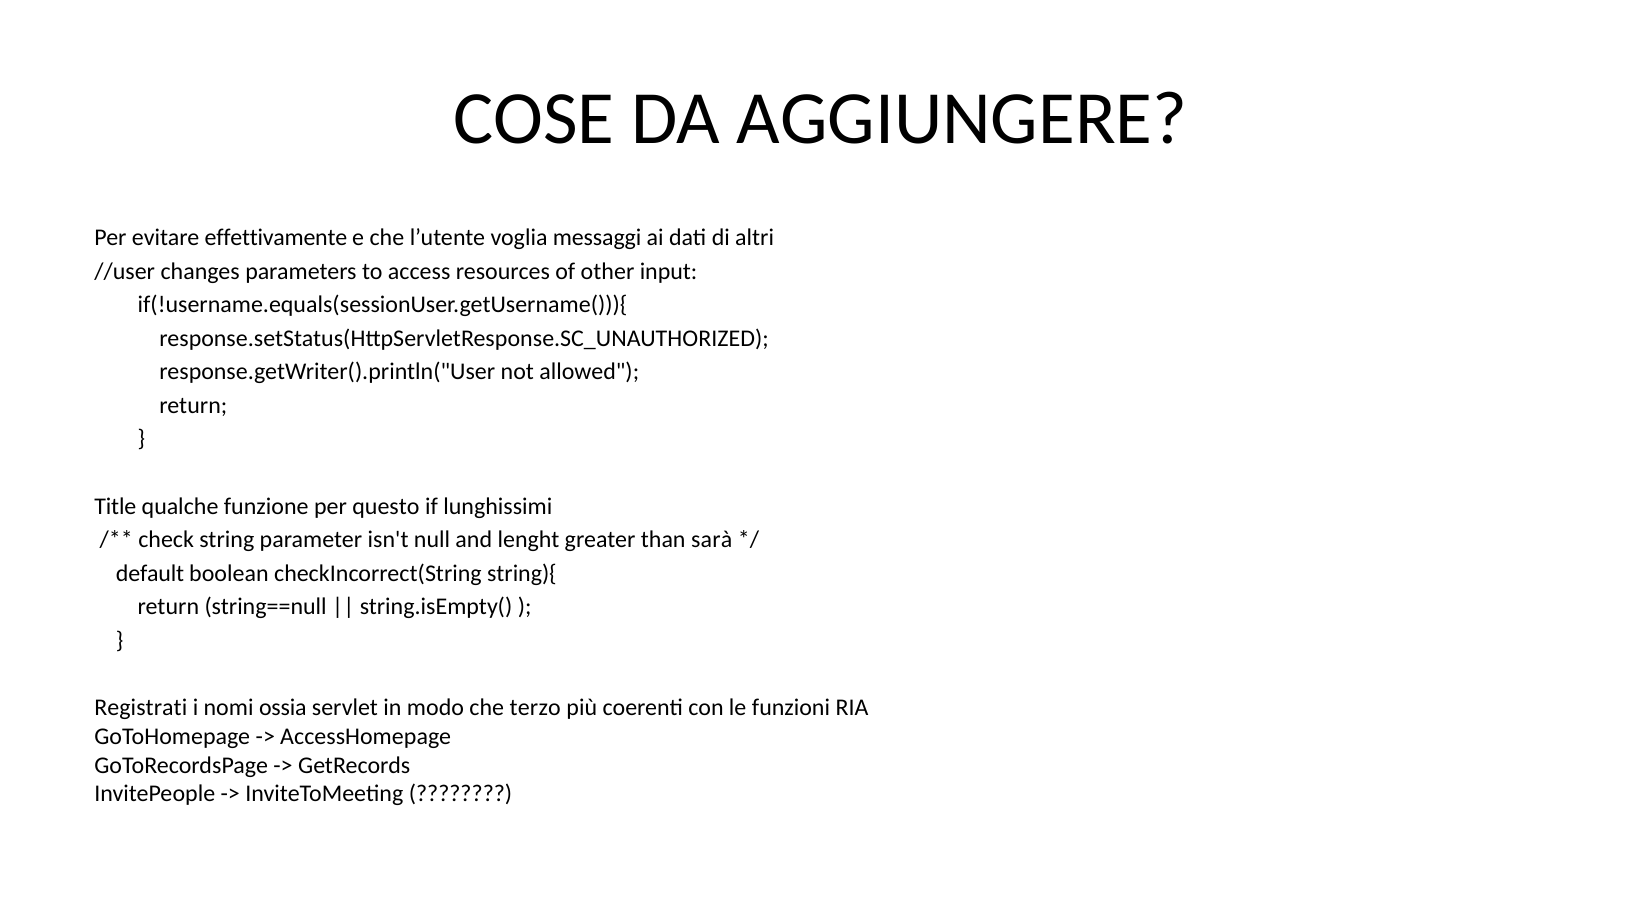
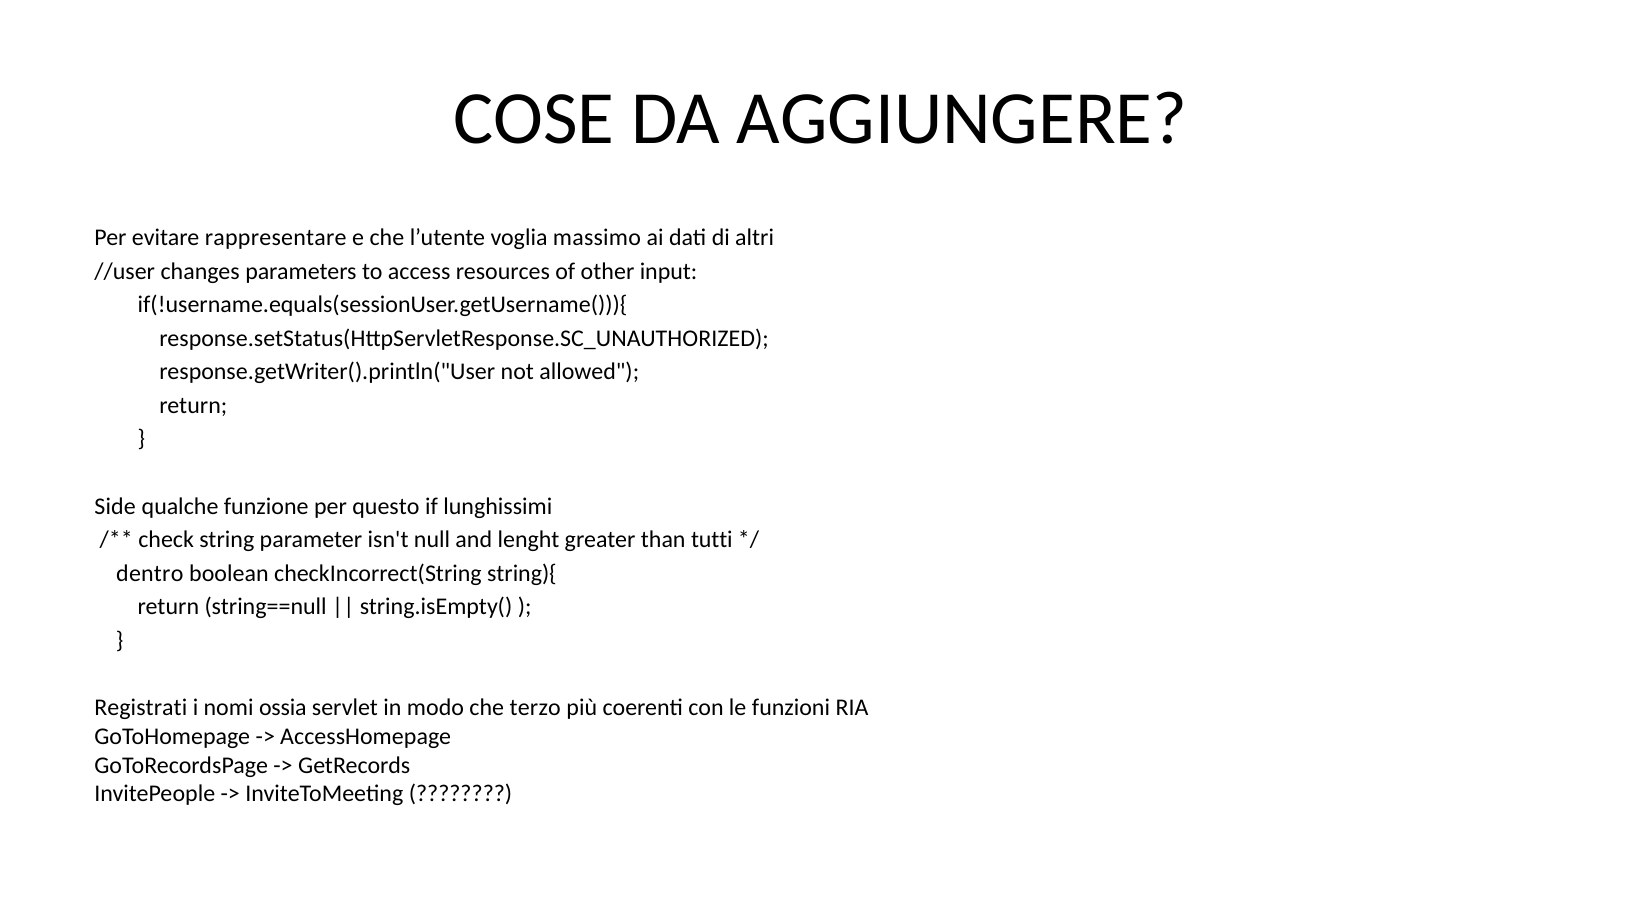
effettivamente: effettivamente -> rappresentare (276, 238)
messaggi: messaggi -> massimo (597, 238)
Title: Title -> Side (115, 507)
sarà: sarà -> tutti (712, 540)
default: default -> dentro (150, 574)
